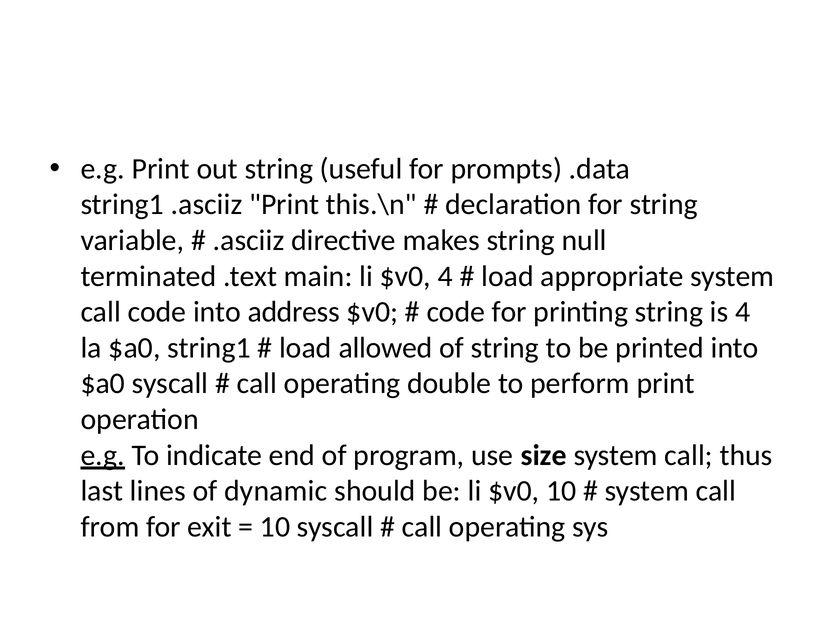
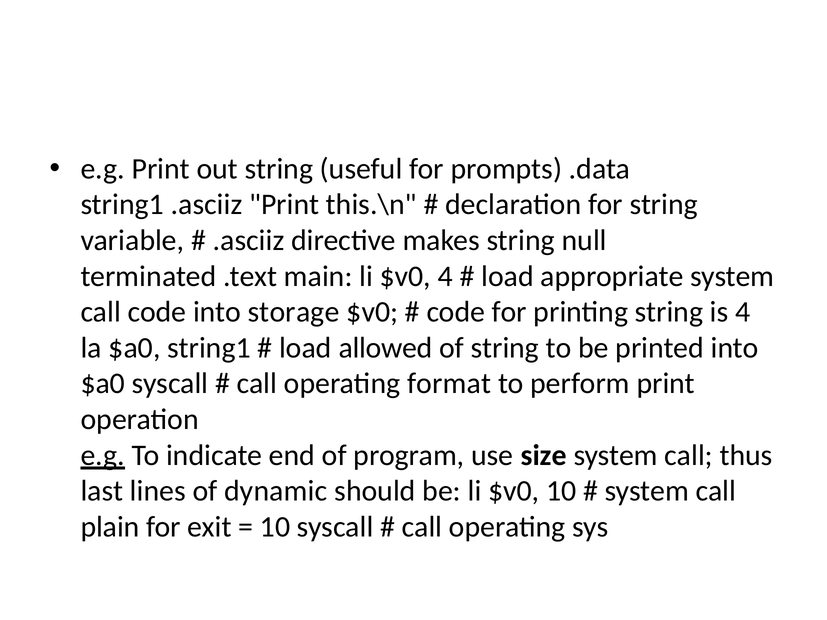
address: address -> storage (294, 312)
double: double -> format (449, 384)
from: from -> plain (110, 527)
